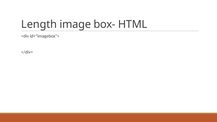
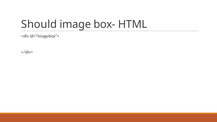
Length: Length -> Should (39, 24)
